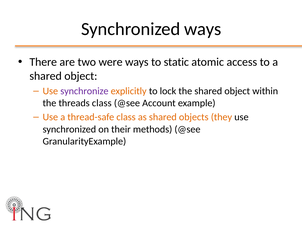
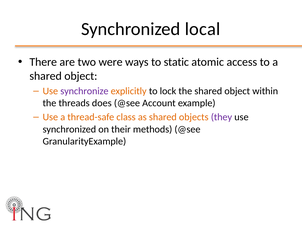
Synchronized ways: ways -> local (203, 29)
threads class: class -> does (102, 103)
they colour: orange -> purple (221, 117)
